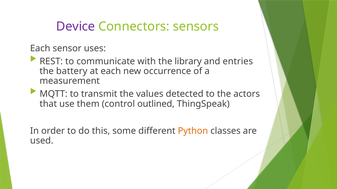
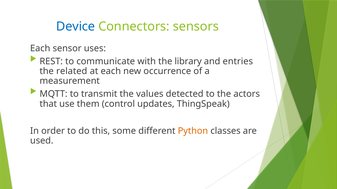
Device colour: purple -> blue (76, 27)
battery: battery -> related (72, 71)
outlined: outlined -> updates (156, 104)
